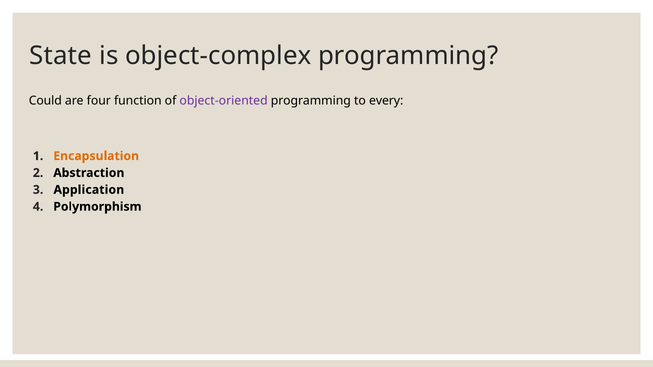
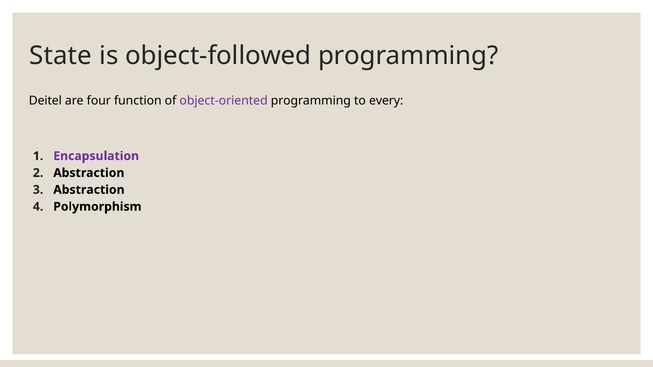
object-complex: object-complex -> object-followed (218, 56)
Could: Could -> Deitel (45, 101)
Encapsulation colour: orange -> purple (96, 156)
Application: Application -> Abstraction (89, 190)
